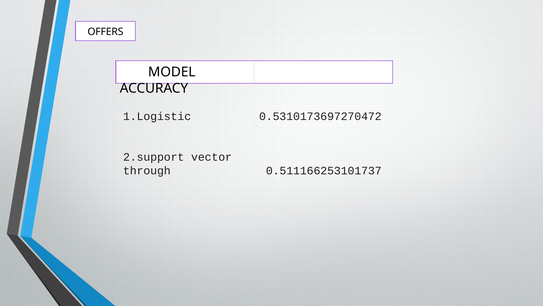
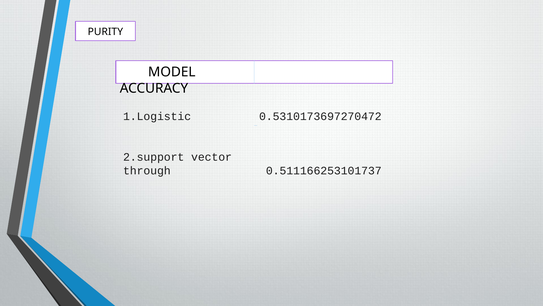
OFFERS: OFFERS -> PURITY (105, 32)
